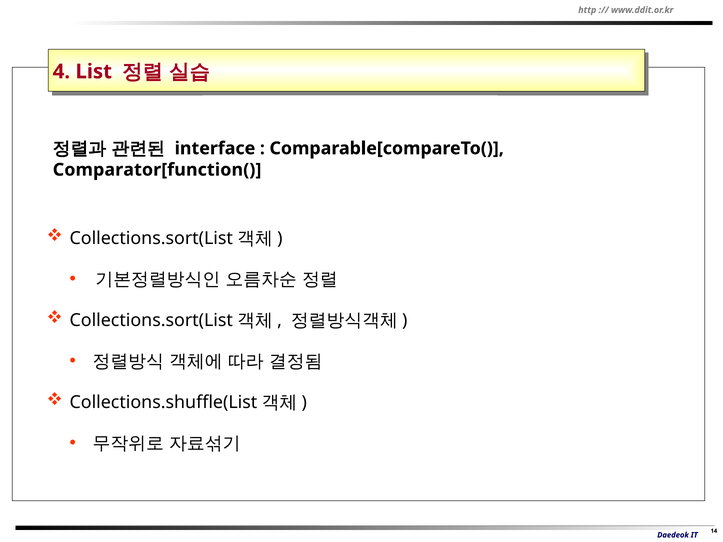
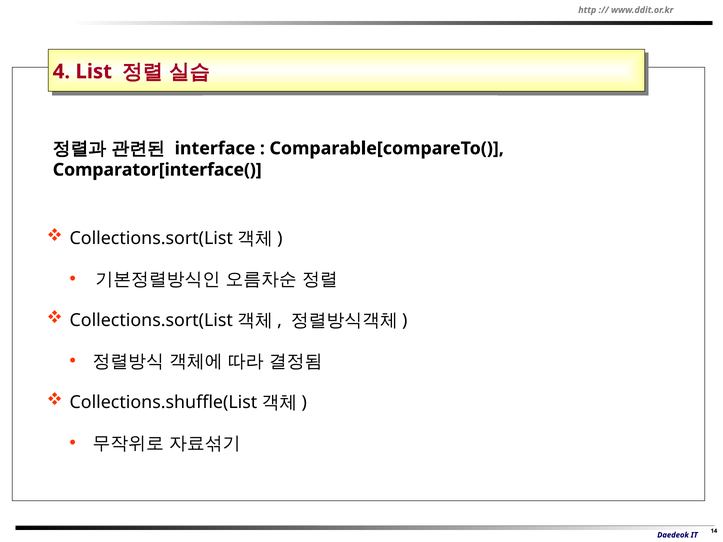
Comparator[function(: Comparator[function( -> Comparator[interface( (157, 170)
